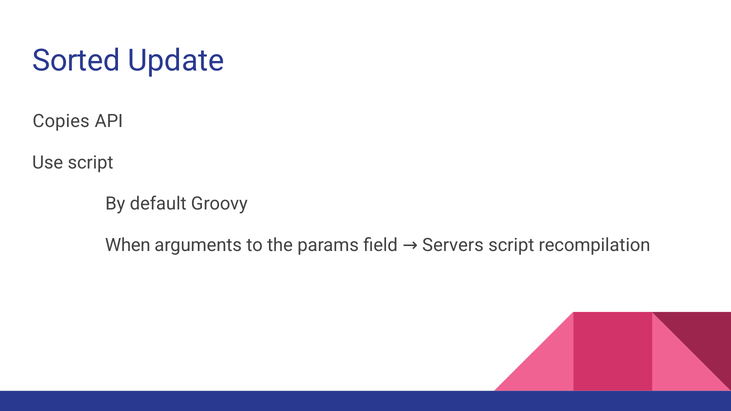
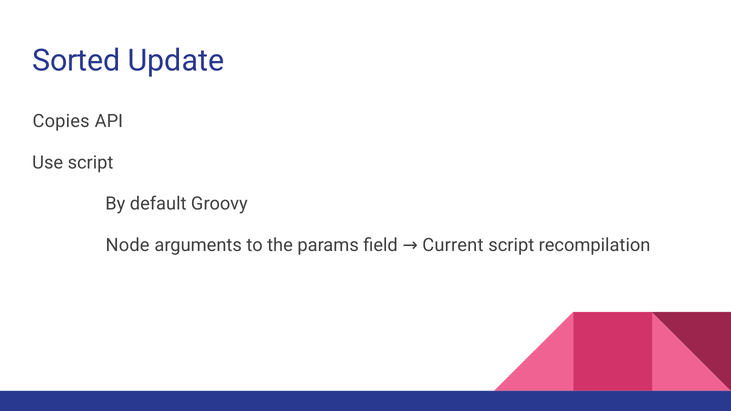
When: When -> Node (128, 245)
Servers: Servers -> Current (453, 245)
